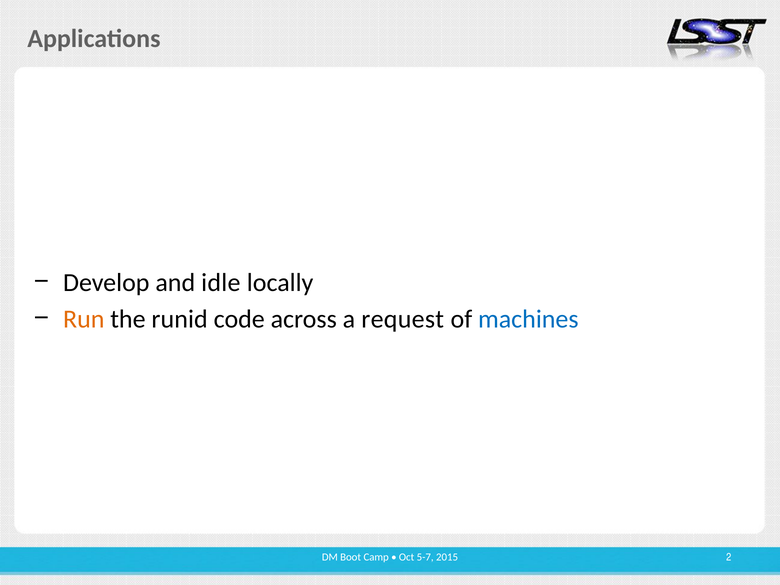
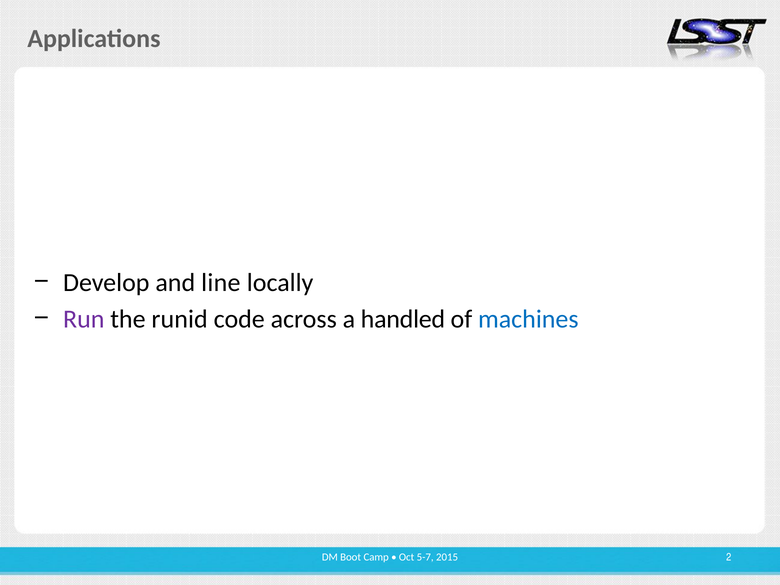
idle: idle -> line (221, 283)
Run colour: orange -> purple (84, 319)
request: request -> handled (403, 319)
